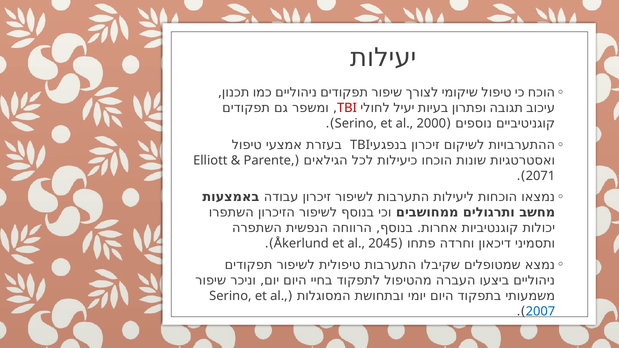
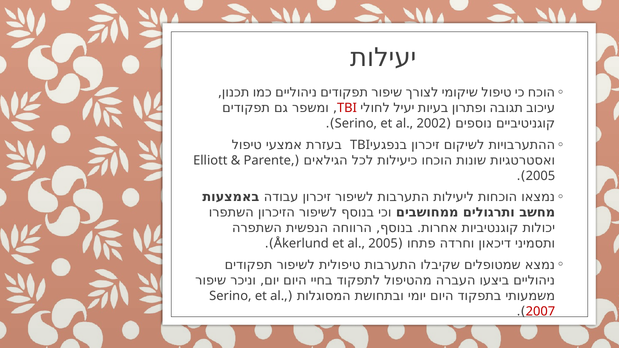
2000: 2000 -> 2002 (431, 124)
2071: 2071 -> 2005 (540, 176)
al 2045: 2045 -> 2005 (383, 244)
2007 colour: blue -> red (540, 311)
